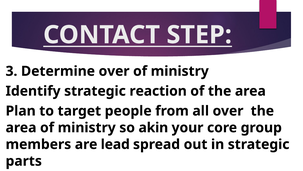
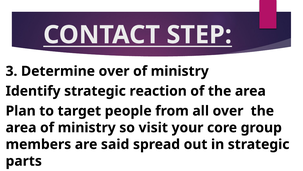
akin: akin -> visit (153, 127)
lead: lead -> said (115, 144)
